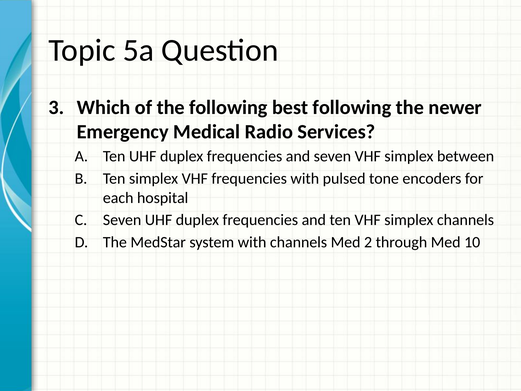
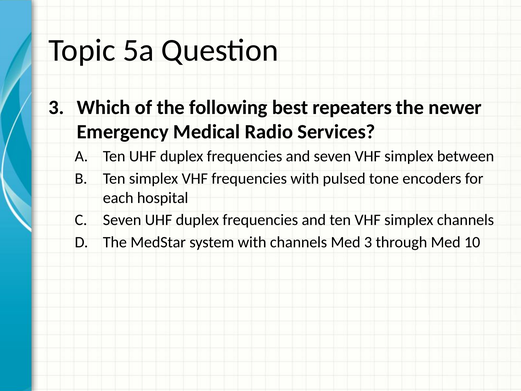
best following: following -> repeaters (352, 107)
Med 2: 2 -> 3 (368, 242)
